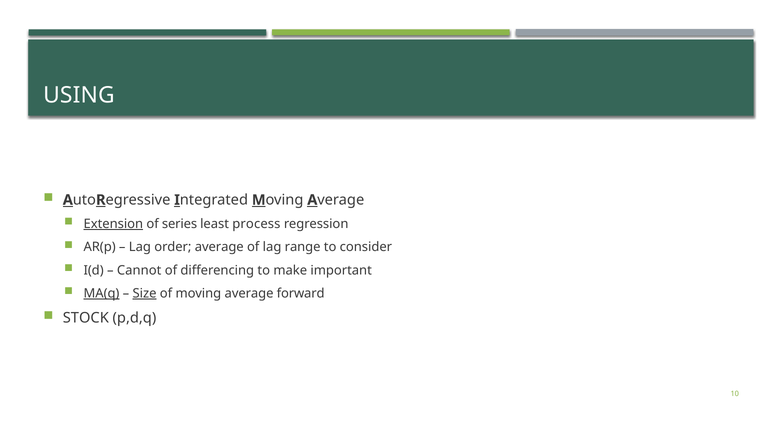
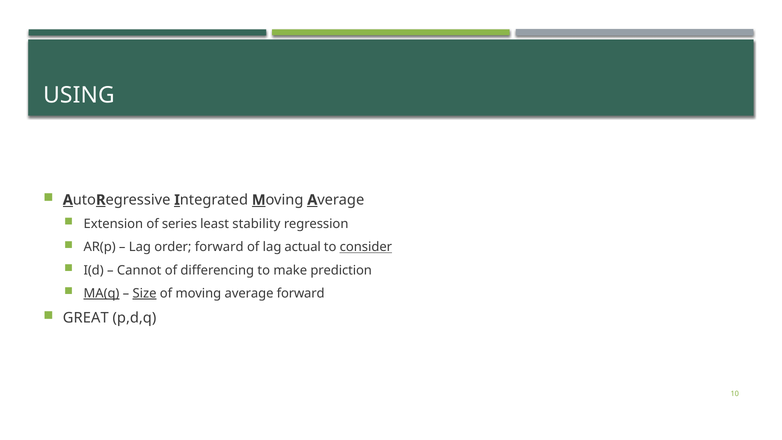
Extension underline: present -> none (113, 224)
process: process -> stability (256, 224)
order average: average -> forward (219, 247)
range: range -> actual (303, 247)
consider underline: none -> present (366, 247)
important: important -> prediction (341, 270)
STOCK: STOCK -> GREAT (86, 318)
